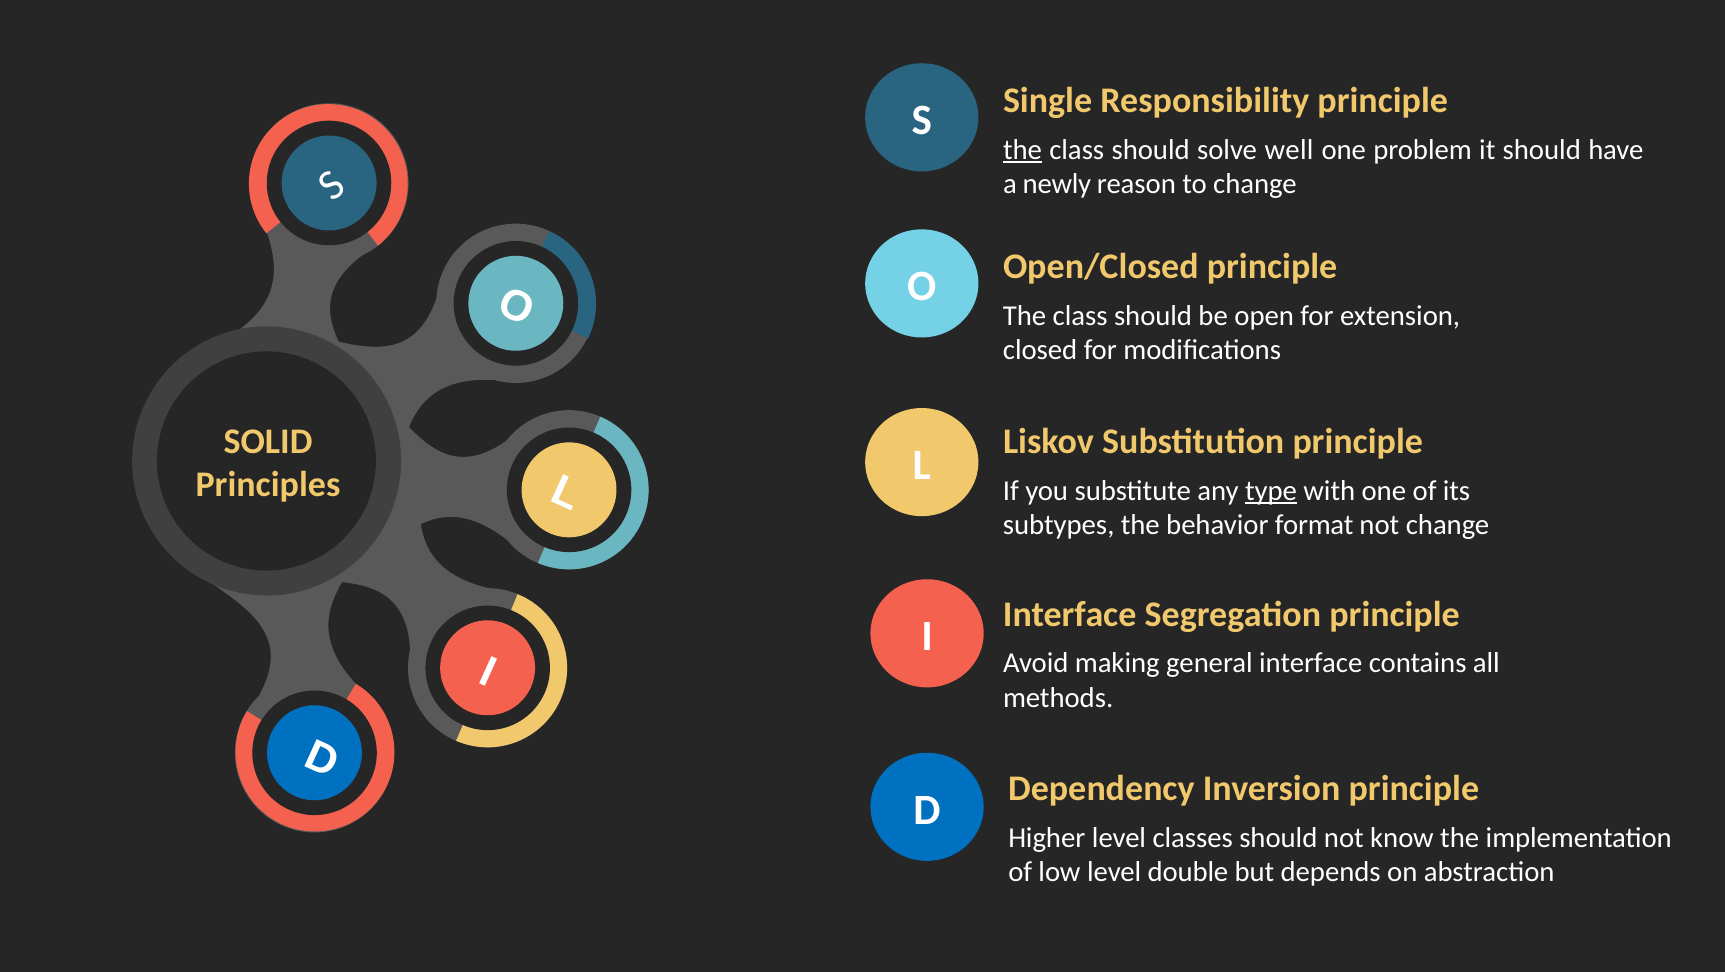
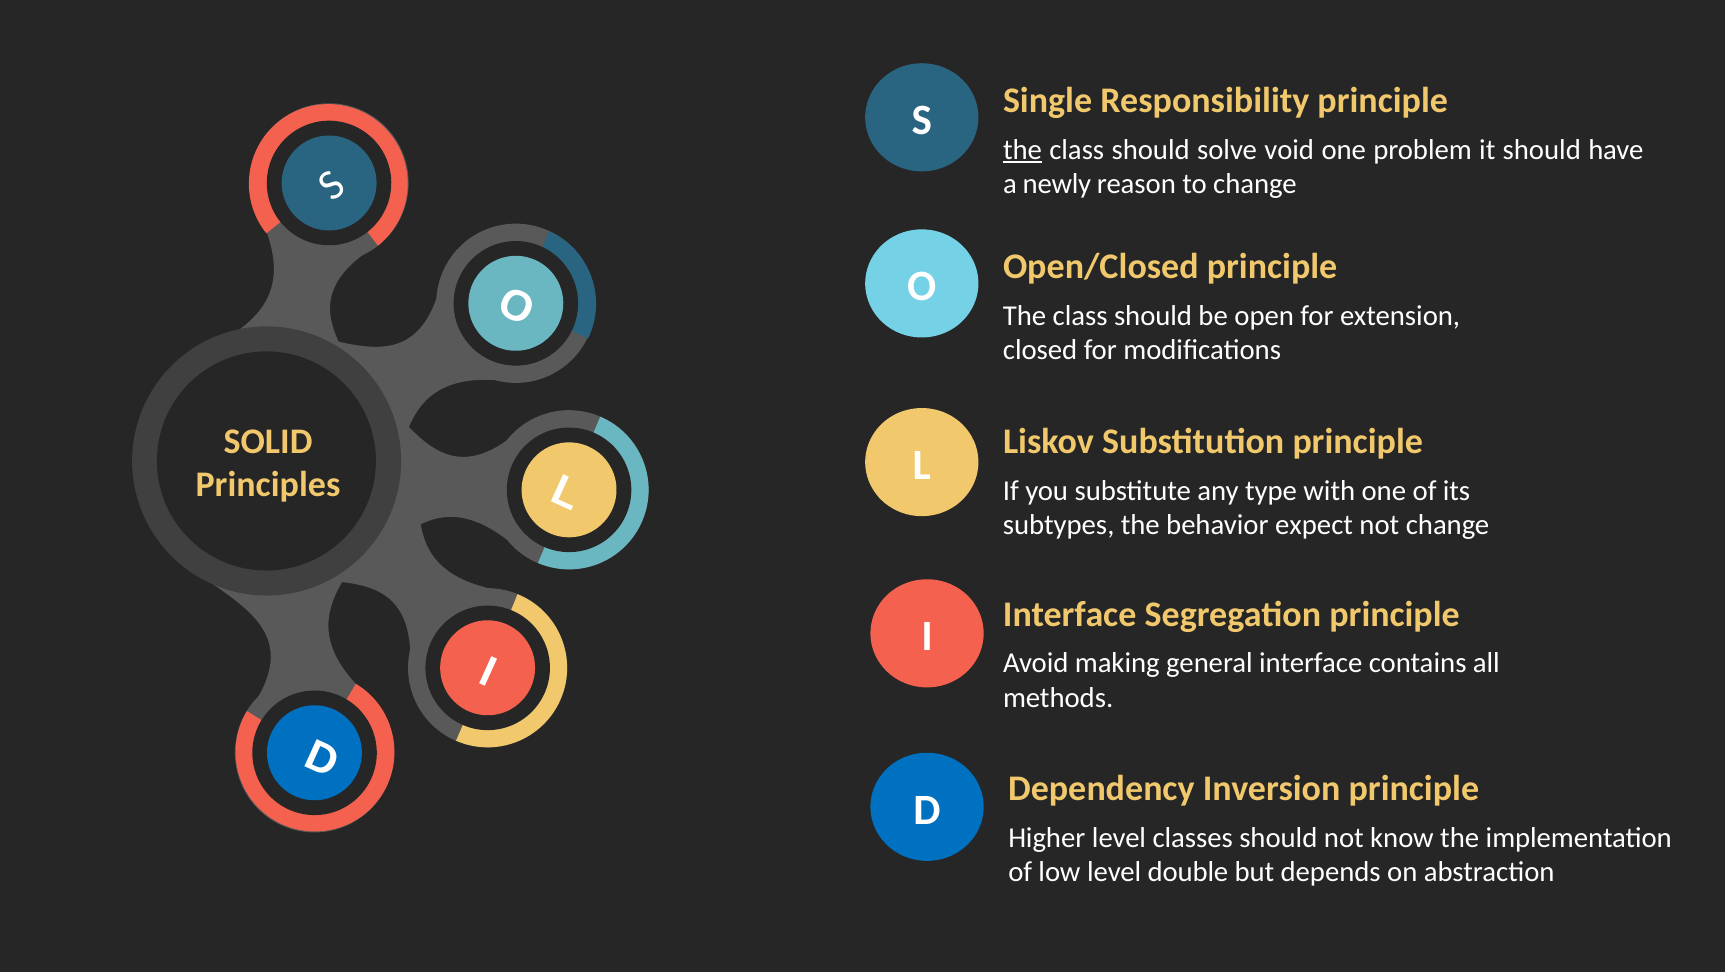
well: well -> void (1289, 150)
type underline: present -> none (1271, 490)
format: format -> expect (1314, 525)
